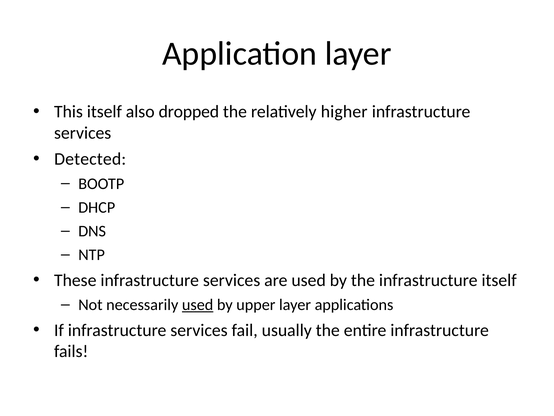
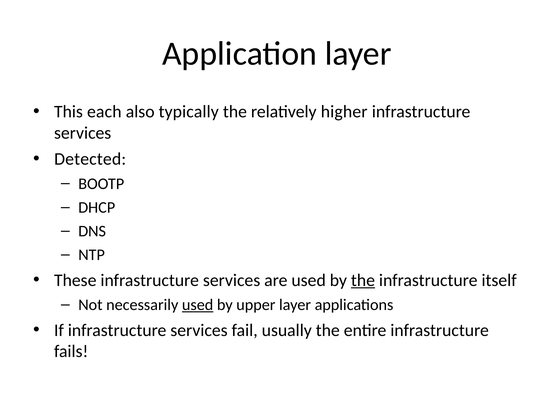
This itself: itself -> each (104, 112)
dropped: dropped -> typically (189, 112)
the underline: none -> present (363, 280)
